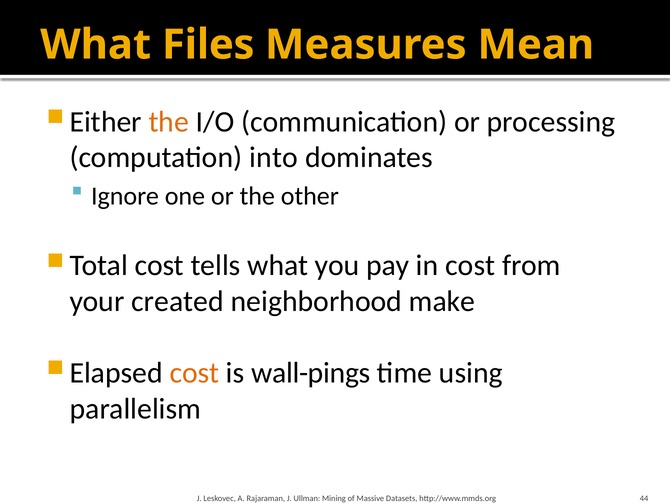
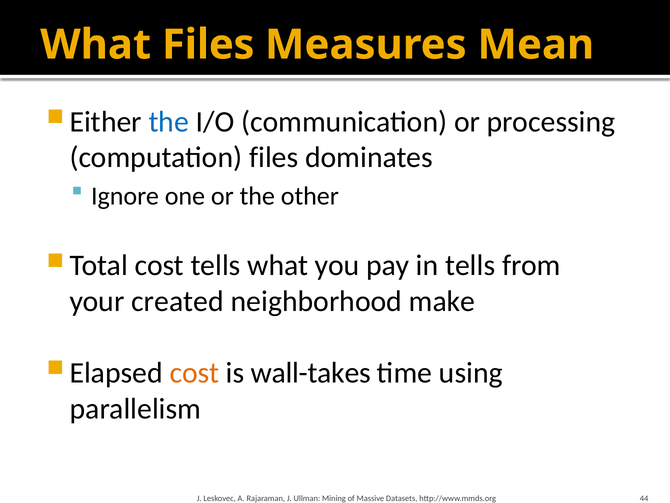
the colour: orange -> blue (169, 122)
computation into: into -> files (274, 157)
in cost: cost -> tells (470, 265)
wall-pings: wall-pings -> wall-takes (311, 373)
